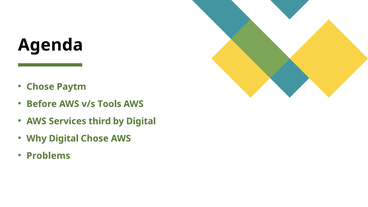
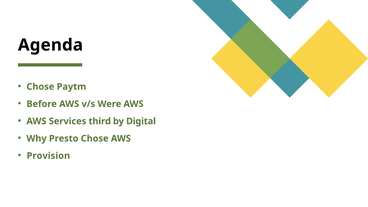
Tools: Tools -> Were (109, 104)
Why Digital: Digital -> Presto (64, 138)
Problems: Problems -> Provision (48, 156)
